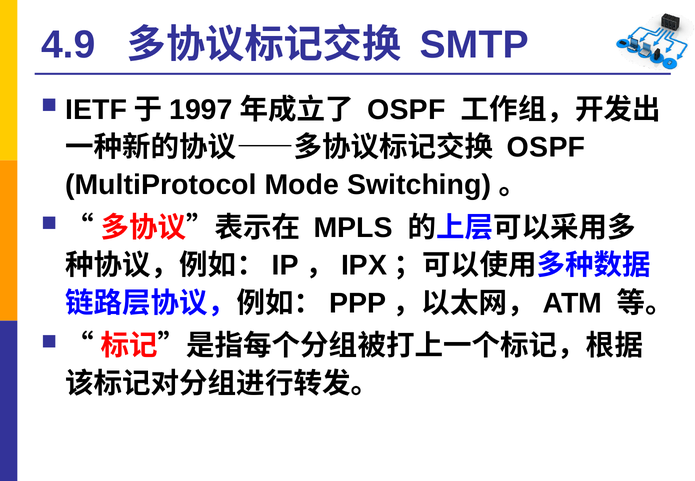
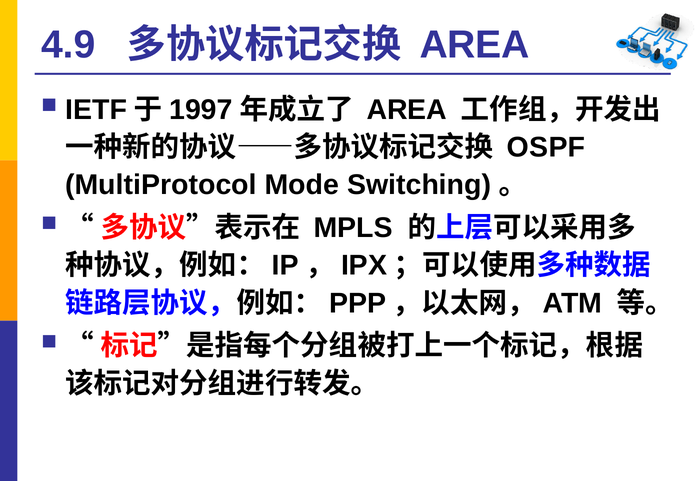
SMTP: SMTP -> AREA (474, 45)
OSPF: OSPF -> AREA (407, 110)
